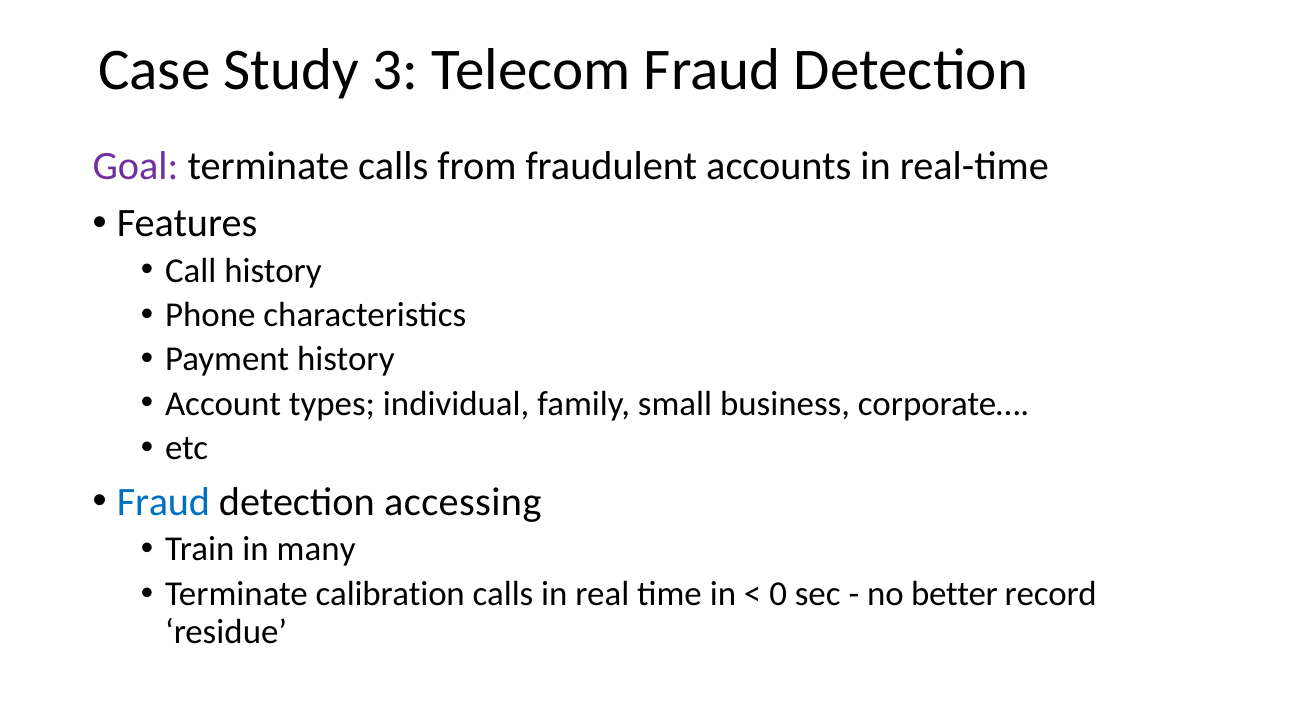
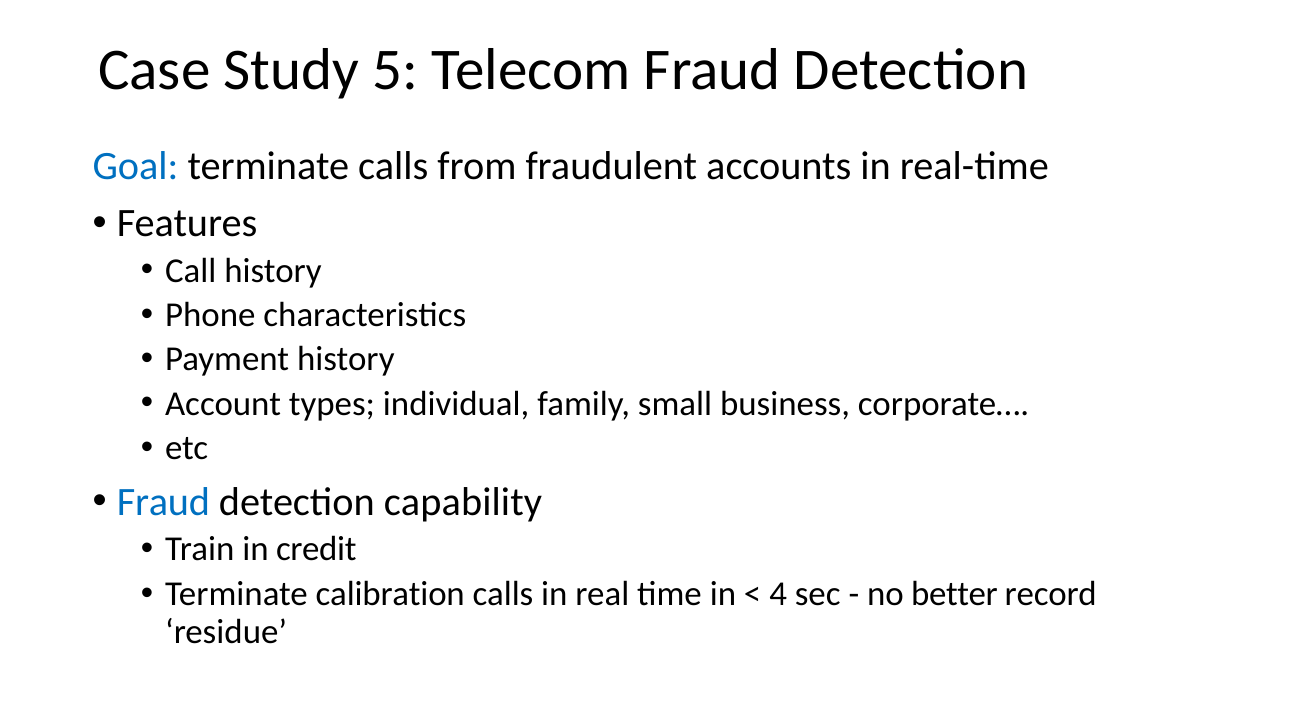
3: 3 -> 5 (396, 70)
Goal colour: purple -> blue (135, 166)
accessing: accessing -> capability (463, 502)
many: many -> credit (316, 549)
0: 0 -> 4 (778, 594)
